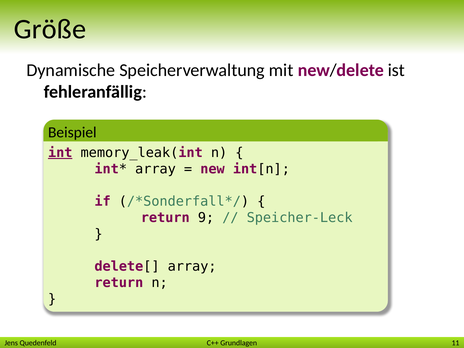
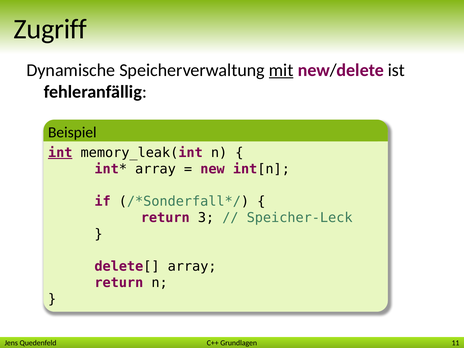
Größe: Größe -> Zugriff (50, 29)
mit underline: none -> present (281, 70)
9: 9 -> 3 (206, 218)
